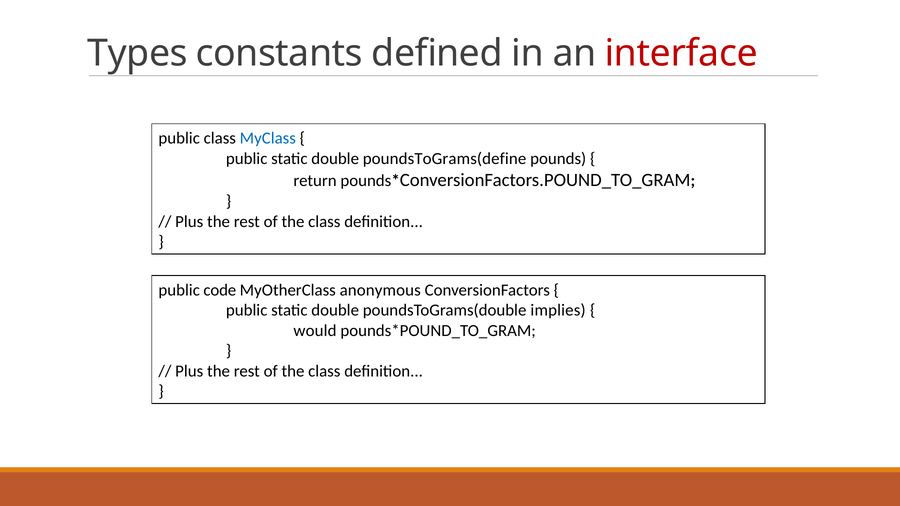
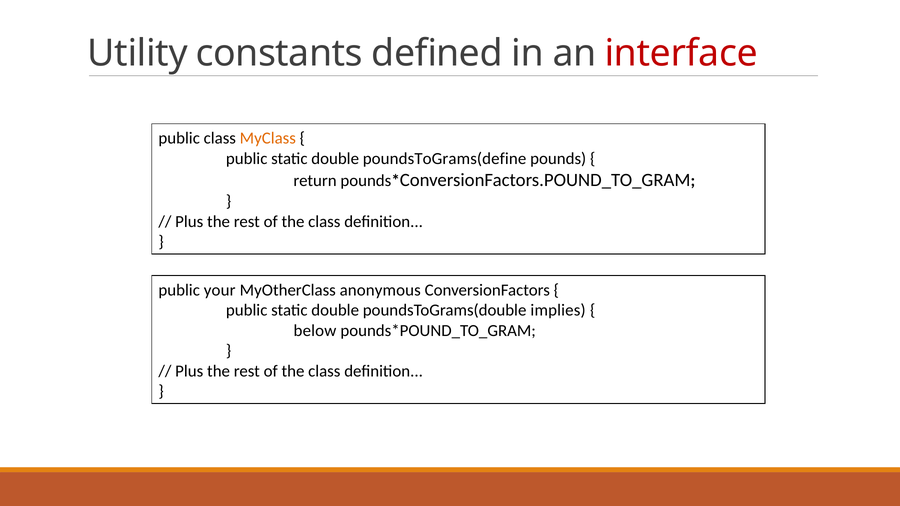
Types: Types -> Utility (138, 53)
MyClass colour: blue -> orange (268, 138)
code: code -> your (220, 290)
would: would -> below (315, 331)
